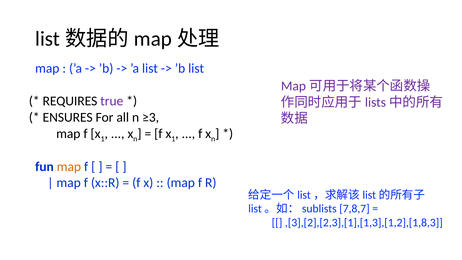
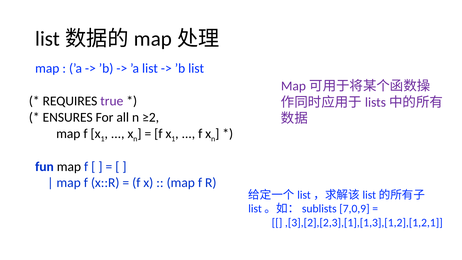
≥3: ≥3 -> ≥2 (151, 117)
map colour: orange -> black (69, 167)
7,8,7: 7,8,7 -> 7,0,9 (354, 209)
,[3],[2],[2,3],[1],[1,3],[1,2],[1,8,3: ,[3],[2],[2,3],[1],[1,3],[1,2],[1,8,3 -> ,[3],[2],[2,3],[1],[1,3],[1,2],[1,2,1 (364, 223)
